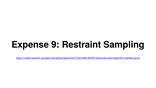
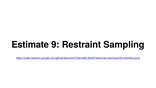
Expense: Expense -> Estimate (30, 45)
